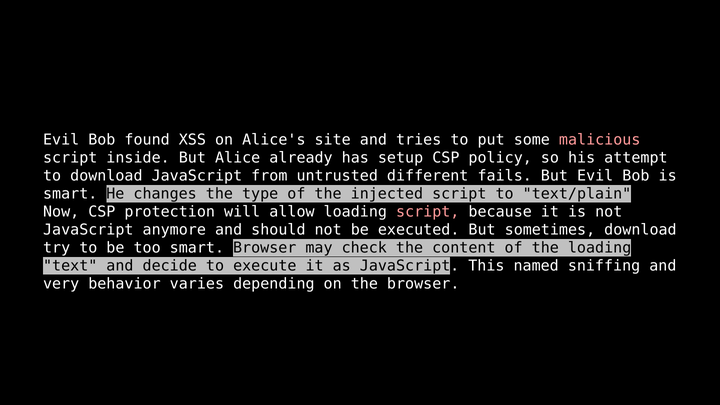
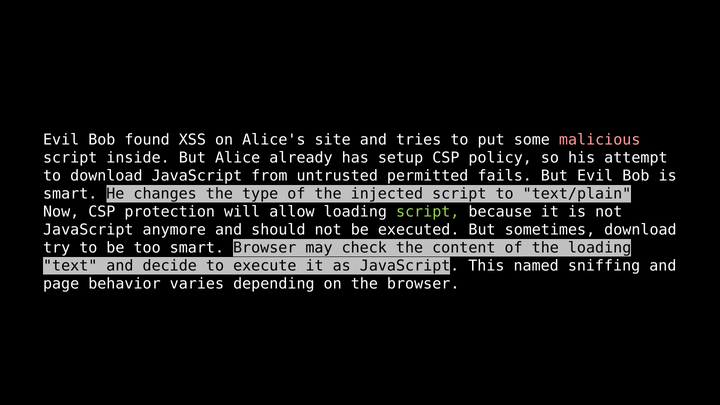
different: different -> permitted (428, 176)
script colour: pink -> light green (428, 212)
very: very -> page (61, 284)
